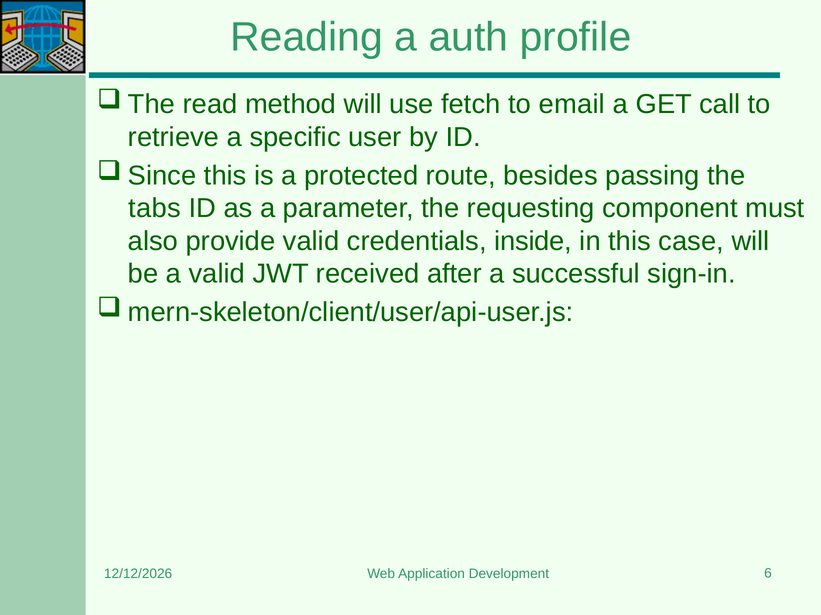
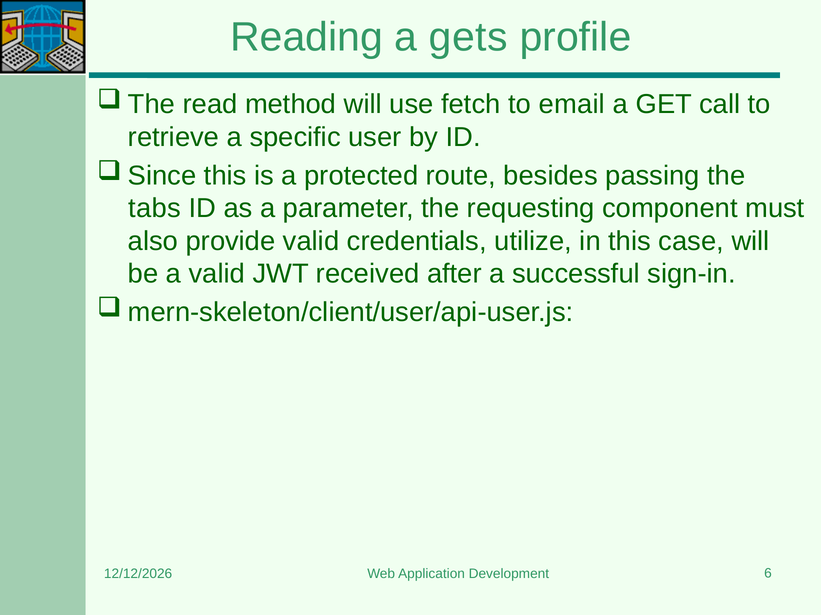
auth: auth -> gets (468, 37)
inside: inside -> utilize (533, 241)
